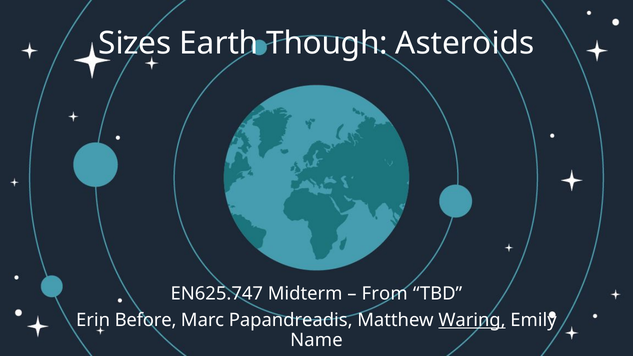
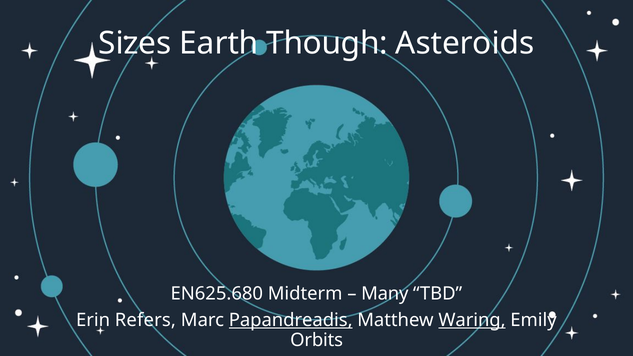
EN625.747: EN625.747 -> EN625.680 (217, 294)
From: From -> Many (385, 294)
Before: Before -> Refers (145, 320)
Papandreadis underline: none -> present (291, 320)
Name: Name -> Orbits (317, 340)
